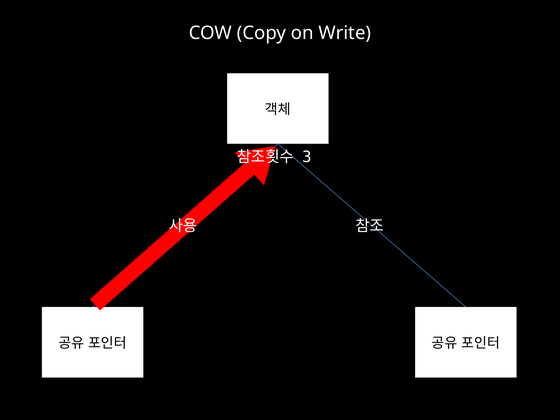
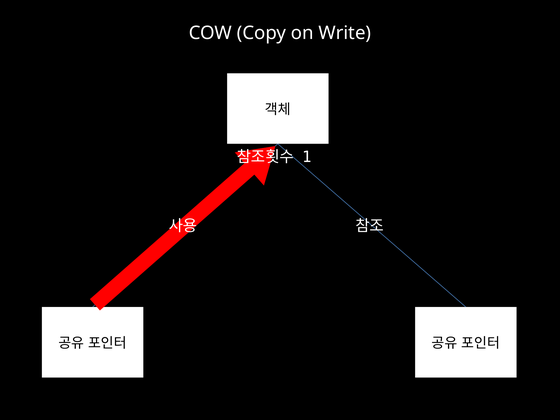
3: 3 -> 1 (307, 157)
